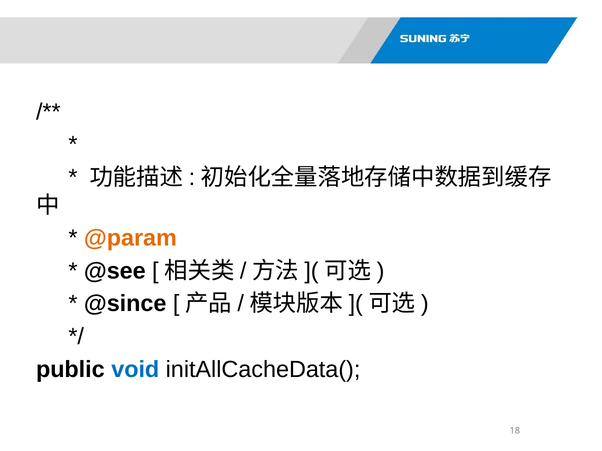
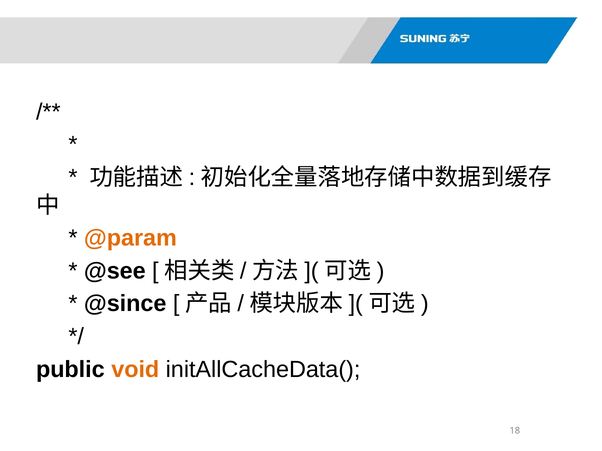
void colour: blue -> orange (135, 370)
